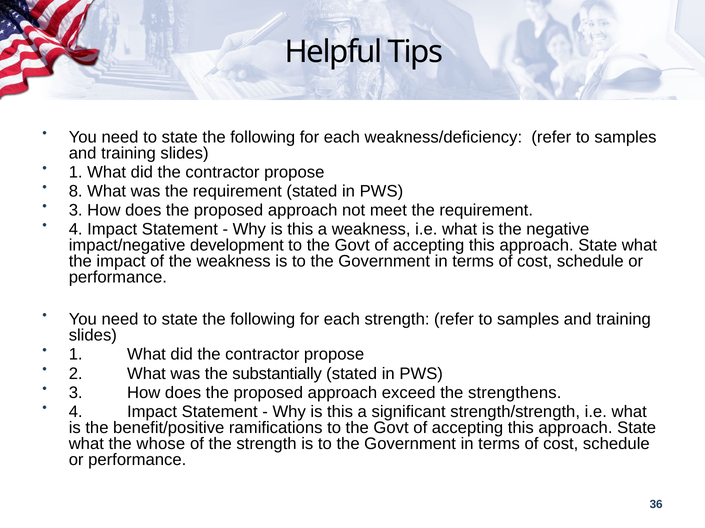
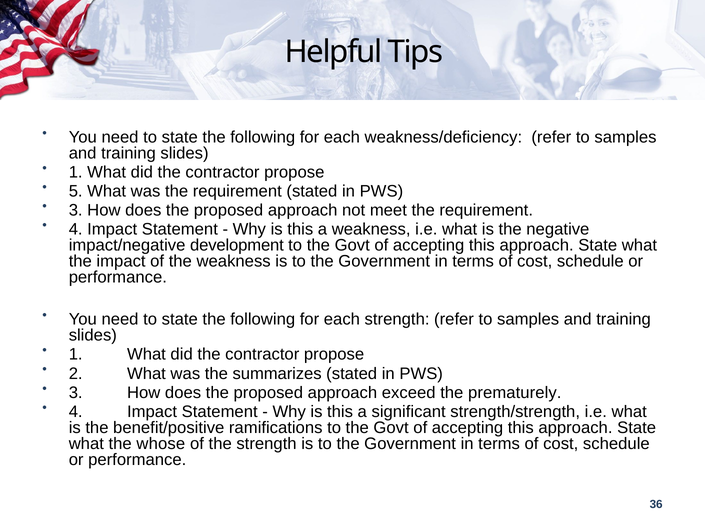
8: 8 -> 5 (76, 192)
substantially: substantially -> summarizes (277, 374)
strengthens: strengthens -> prematurely (515, 393)
